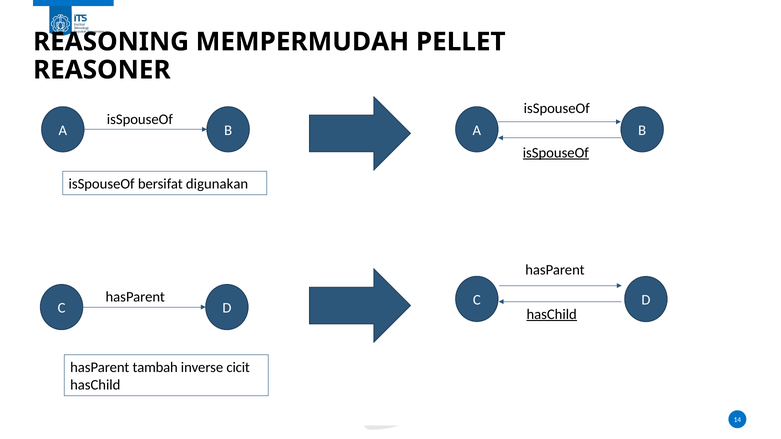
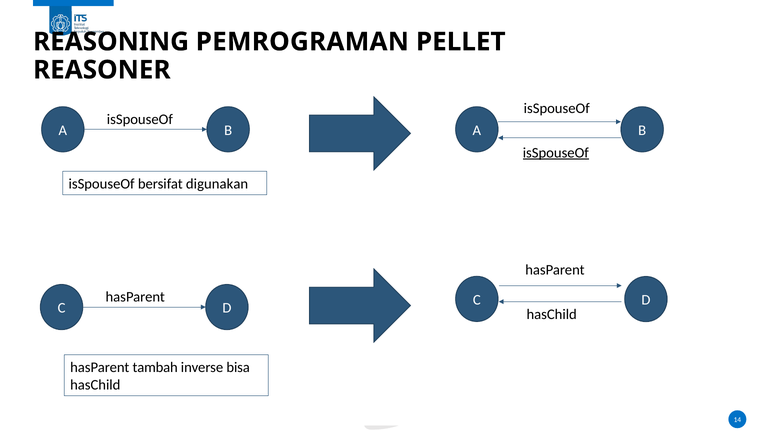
MEMPERMUDAH: MEMPERMUDAH -> PEMROGRAMAN (302, 42)
hasChild underline: present -> none (552, 315)
cicit: cicit -> bisa (238, 368)
